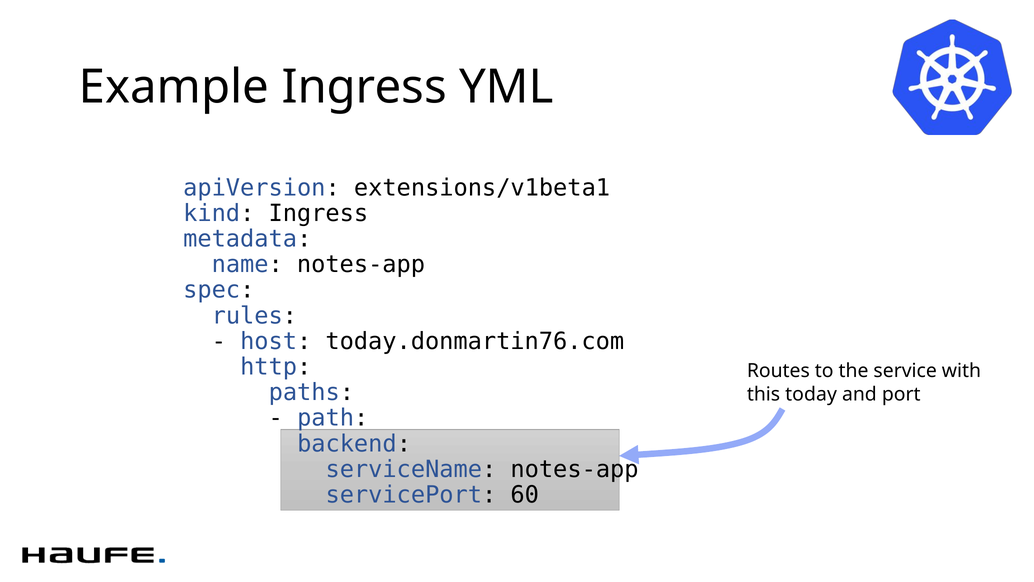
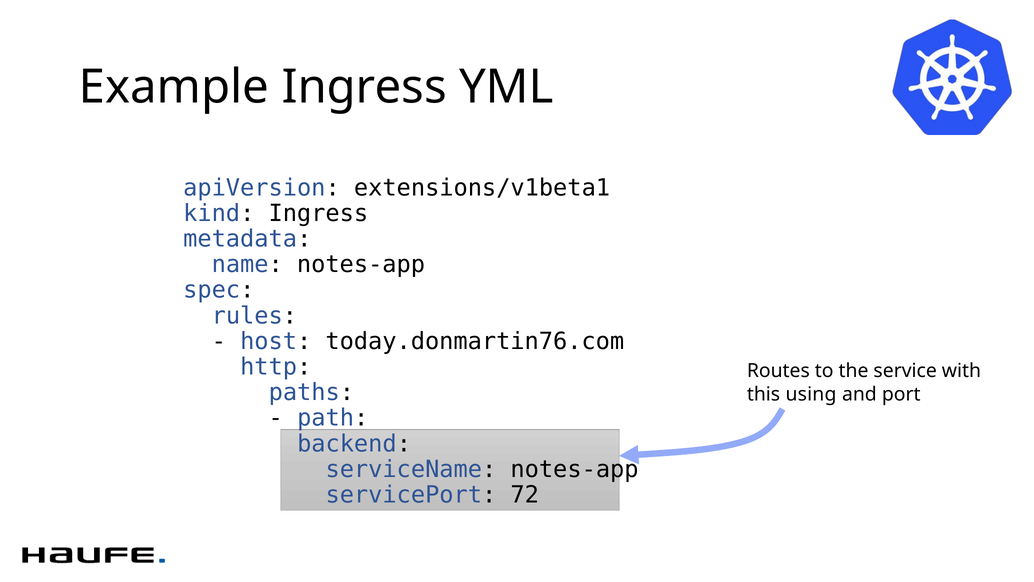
today: today -> using (811, 394)
60: 60 -> 72 (525, 495)
